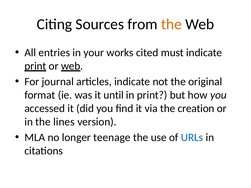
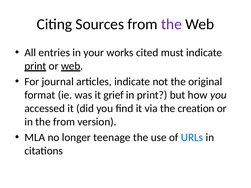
the colour: orange -> purple (171, 24)
until: until -> grief (114, 95)
the lines: lines -> from (64, 122)
